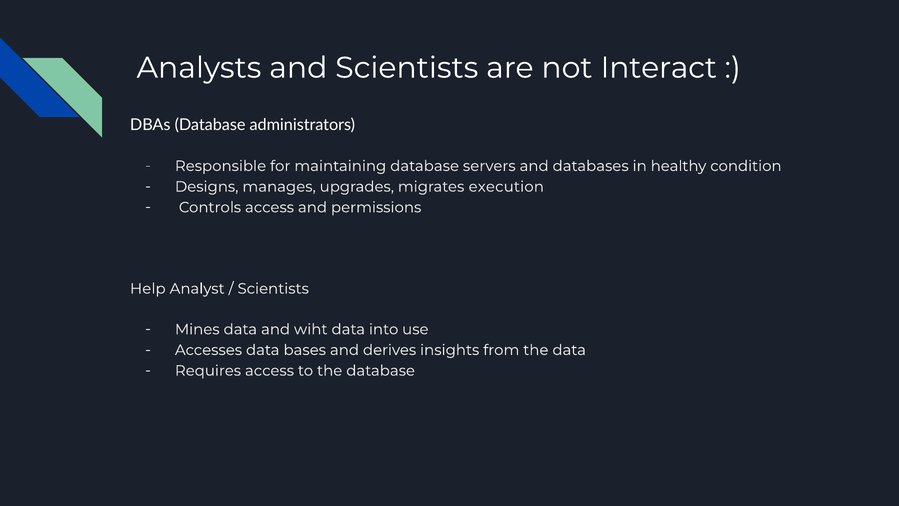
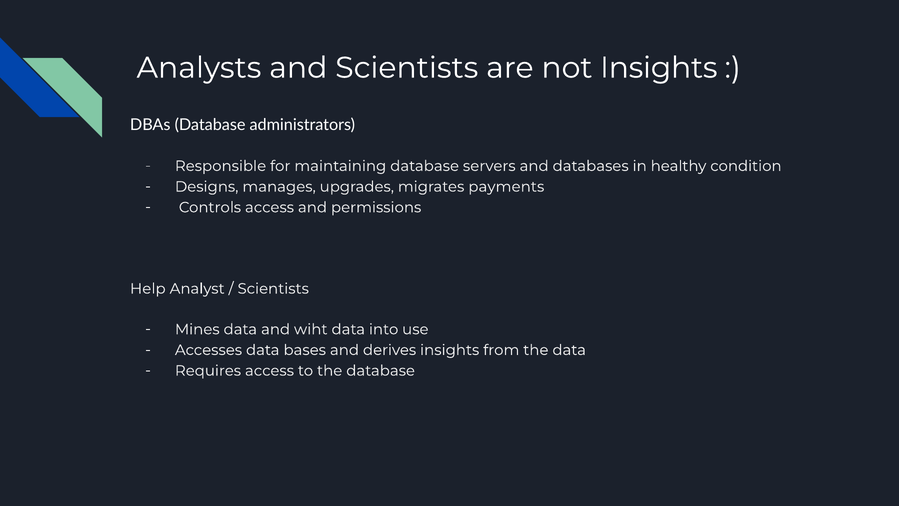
not Interact: Interact -> Insights (659, 68)
execution: execution -> payments (506, 187)
